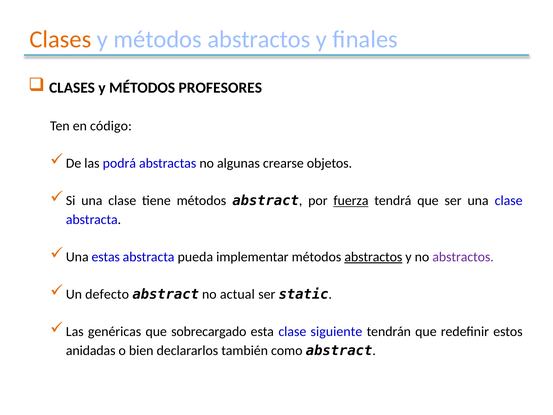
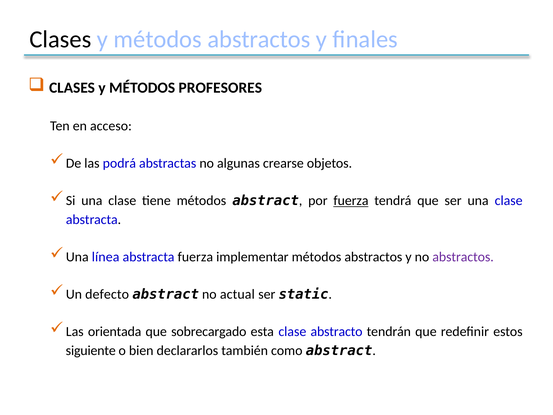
Clases colour: orange -> black (60, 39)
código: código -> acceso (111, 126)
estas: estas -> línea (106, 257)
abstracta pueda: pueda -> fuerza (195, 257)
abstractos underline: present -> none (373, 257)
genéricas: genéricas -> orientada (115, 331)
siguiente: siguiente -> abstracto (337, 331)
anidadas: anidadas -> siguiente (91, 350)
